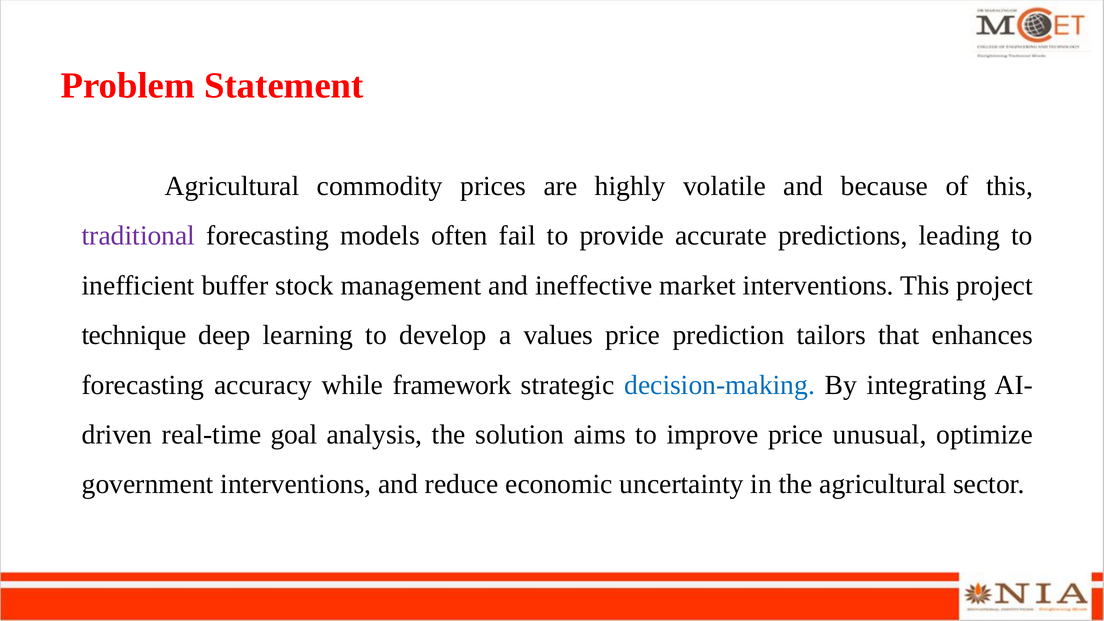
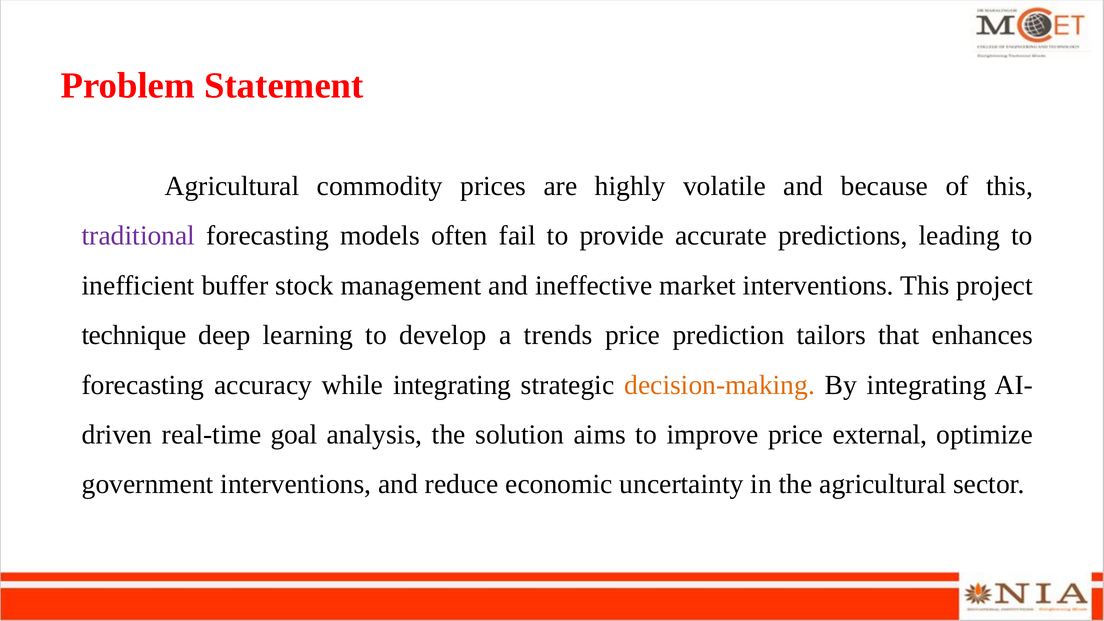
values: values -> trends (558, 335)
while framework: framework -> integrating (452, 385)
decision-making colour: blue -> orange (720, 385)
unusual: unusual -> external (880, 435)
